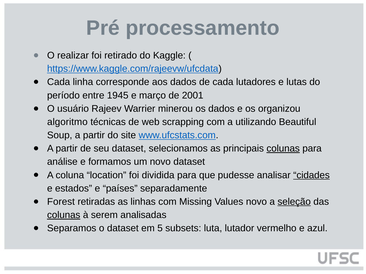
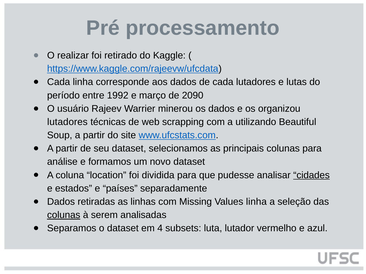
1945: 1945 -> 1992 (118, 96)
2001: 2001 -> 2090 (193, 96)
algoritmo: algoritmo -> lutadores (67, 122)
colunas underline: present -> none (283, 149)
Forest: Forest -> Dados (61, 202)
Values novo: novo -> linha (256, 202)
seleção underline: present -> none (294, 202)
5: 5 -> 4 (160, 229)
